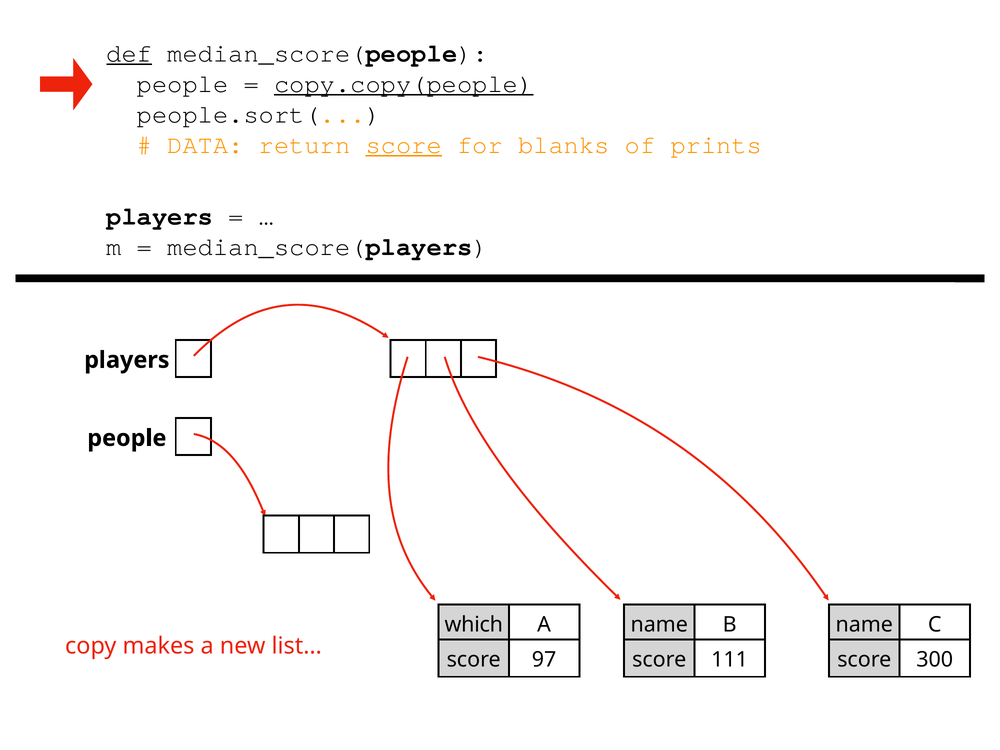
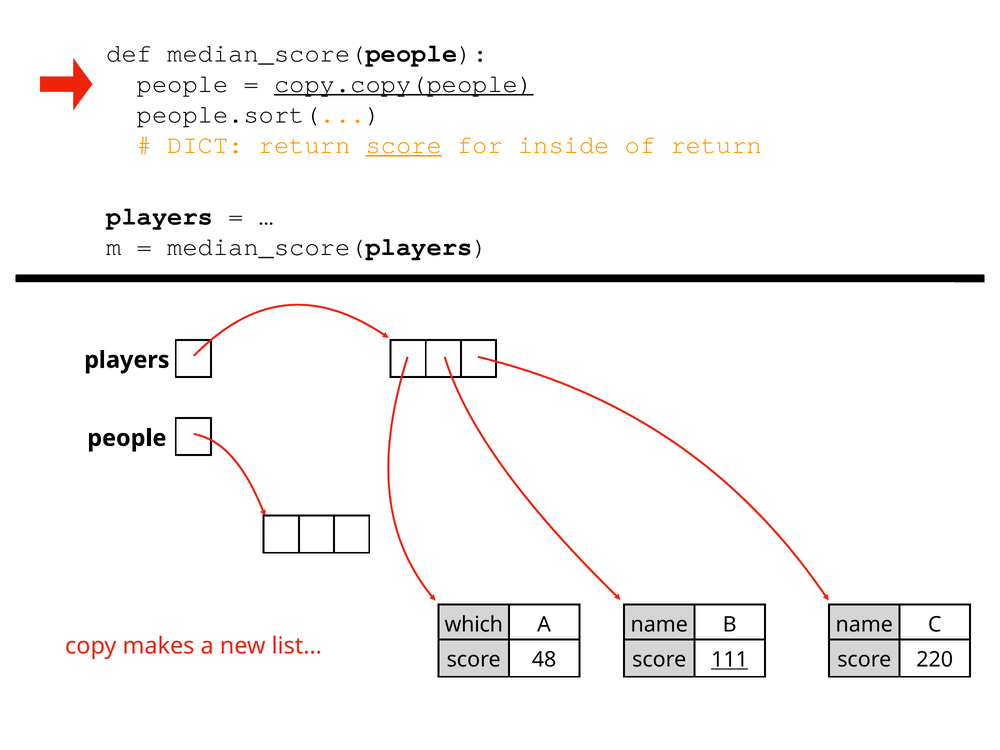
def underline: present -> none (129, 54)
DATA: DATA -> DICT (205, 145)
blanks: blanks -> inside (564, 145)
of prints: prints -> return (716, 145)
97: 97 -> 48 (544, 660)
111 underline: none -> present (730, 660)
300: 300 -> 220 (935, 660)
